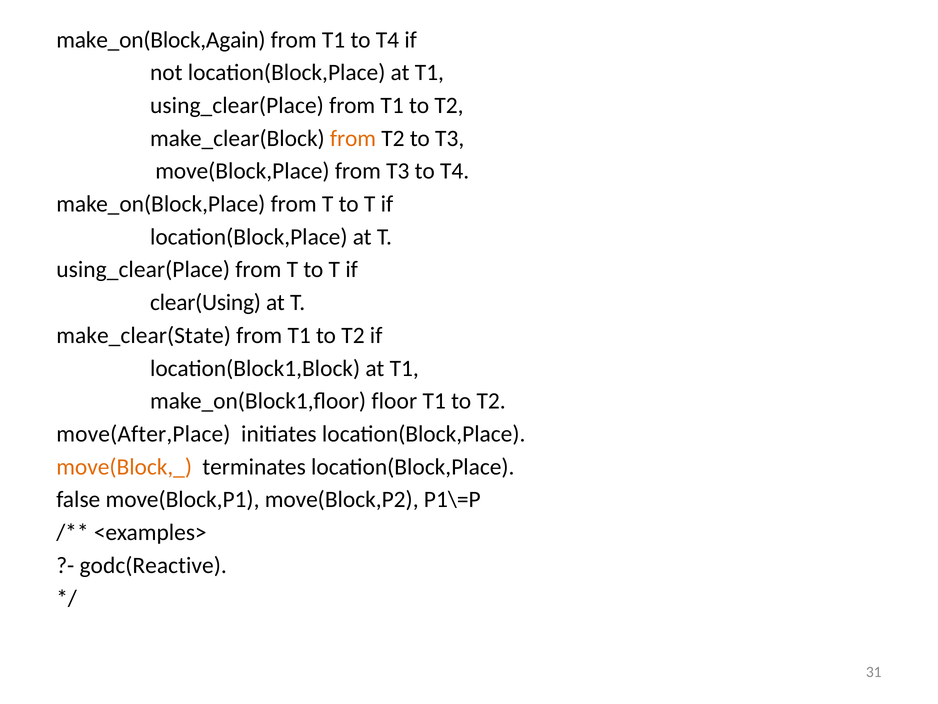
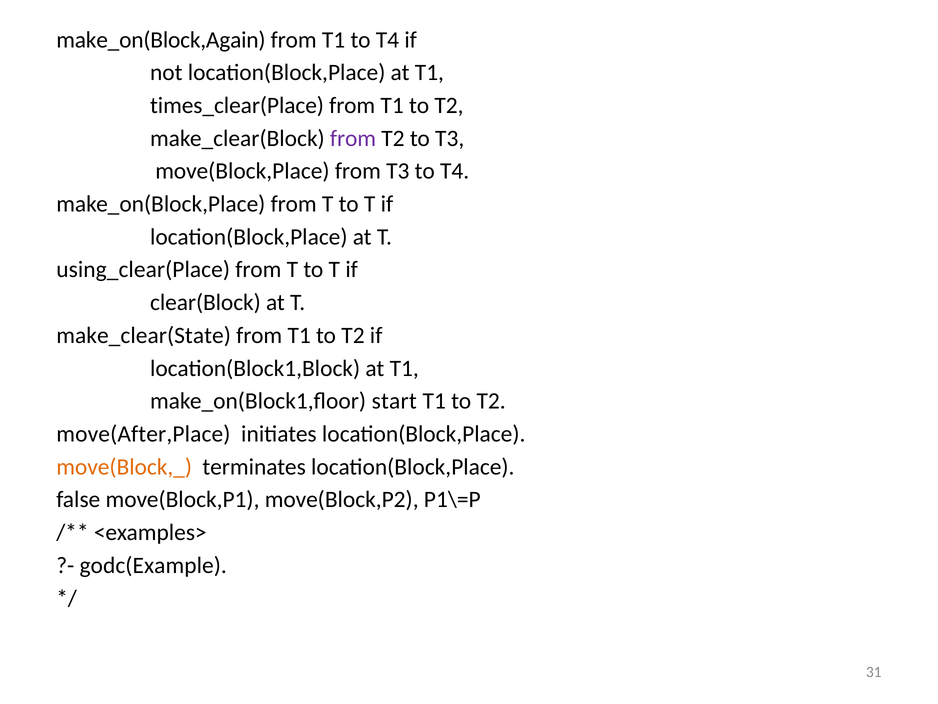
using_clear(Place: using_clear(Place -> times_clear(Place (237, 105)
from colour: orange -> purple (353, 138)
clear(Using: clear(Using -> clear(Block (205, 302)
floor: floor -> start (394, 401)
godc(Reactive: godc(Reactive -> godc(Example (153, 565)
